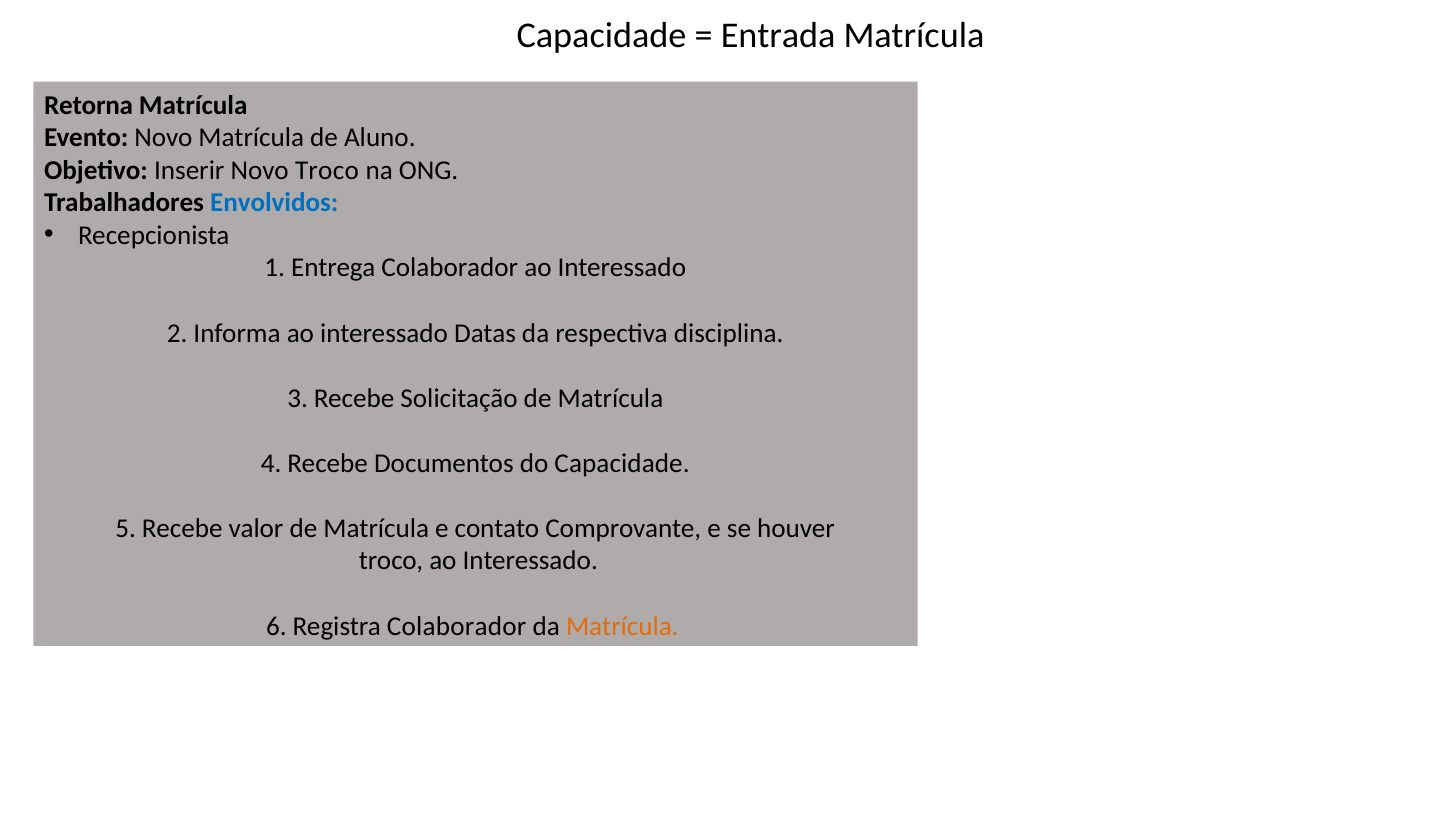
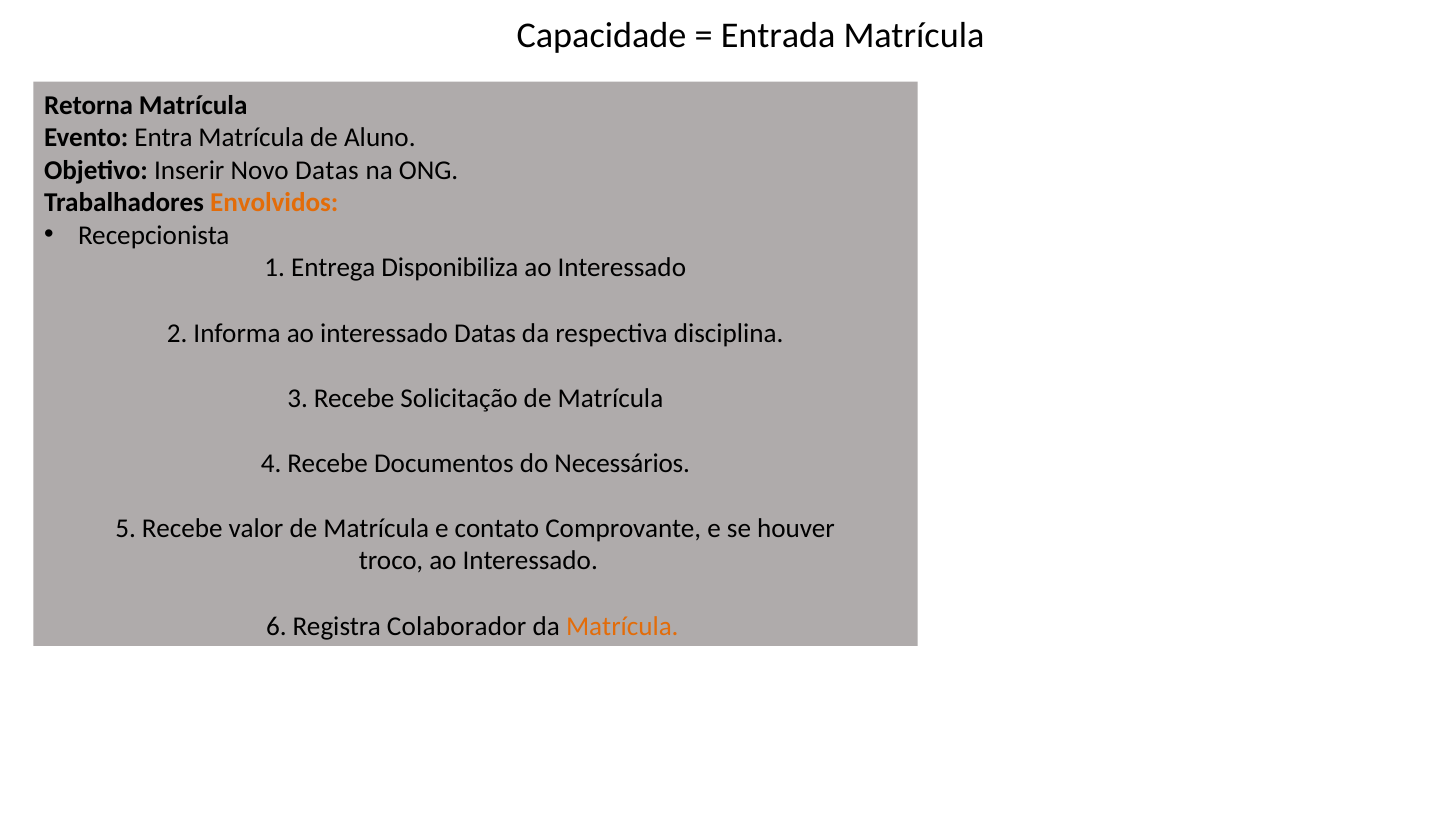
Evento Novo: Novo -> Entra (164, 138)
Novo Troco: Troco -> Datas (327, 170)
Envolvidos colour: blue -> orange (274, 203)
Entrega Colaborador: Colaborador -> Disponibiliza (450, 268)
do Capacidade: Capacidade -> Necessários (622, 464)
